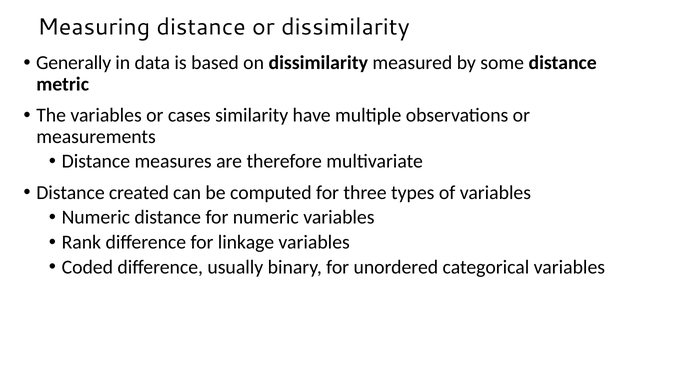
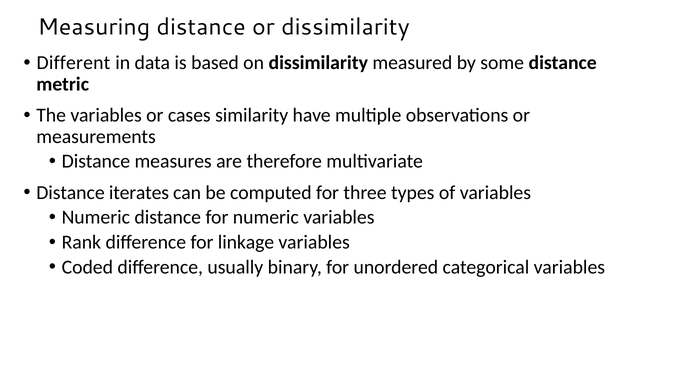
Generally: Generally -> Different (73, 63)
created: created -> iterates (139, 193)
